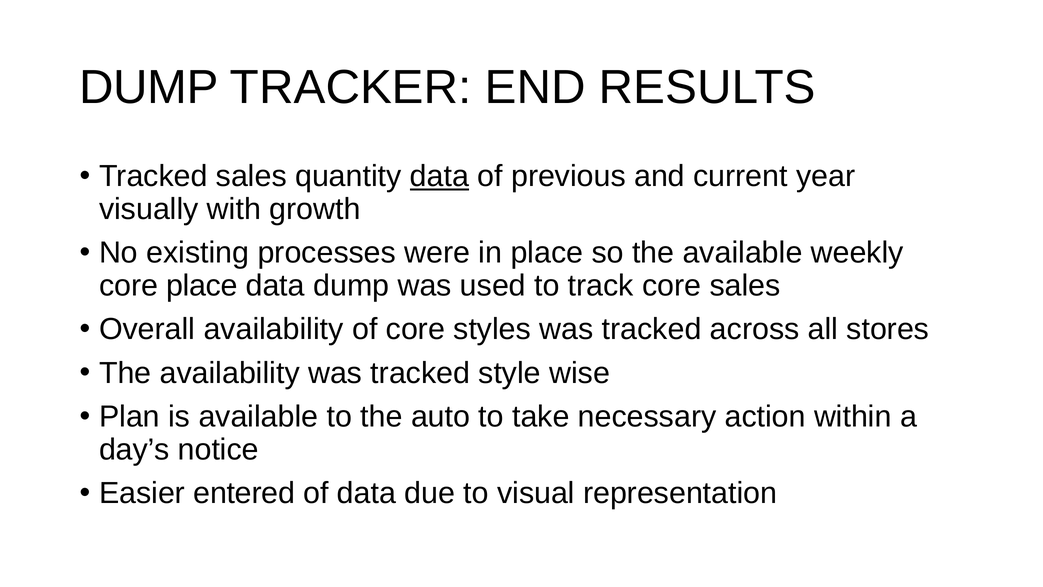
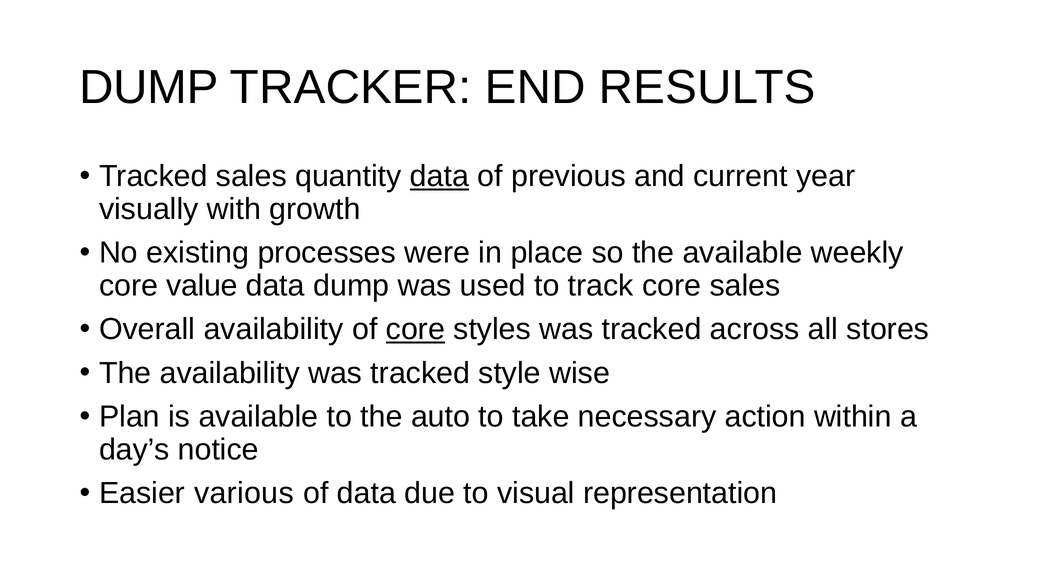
core place: place -> value (202, 286)
core underline: none -> present (415, 329)
entered: entered -> various (244, 493)
